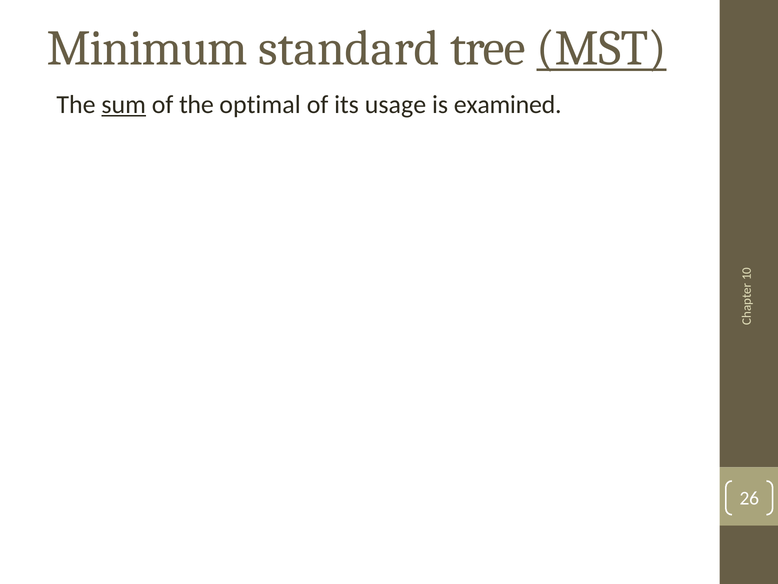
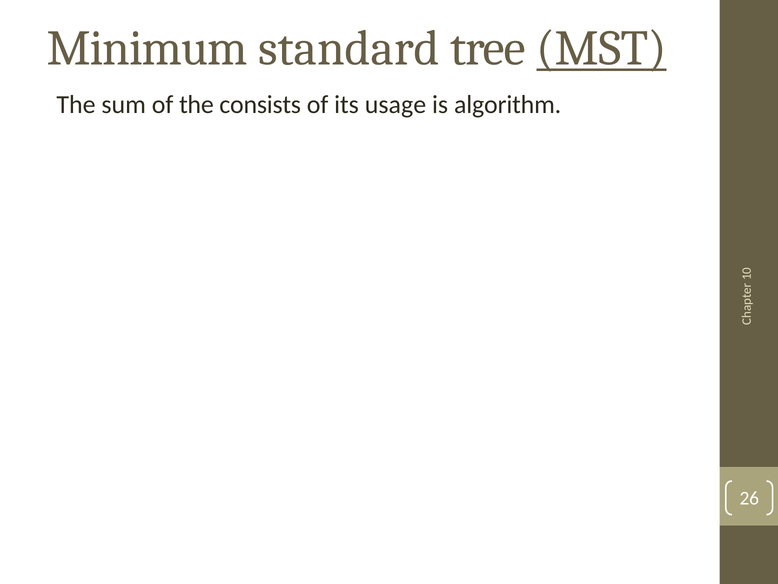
sum underline: present -> none (124, 104)
optimal: optimal -> consists (260, 104)
examined: examined -> algorithm (508, 104)
